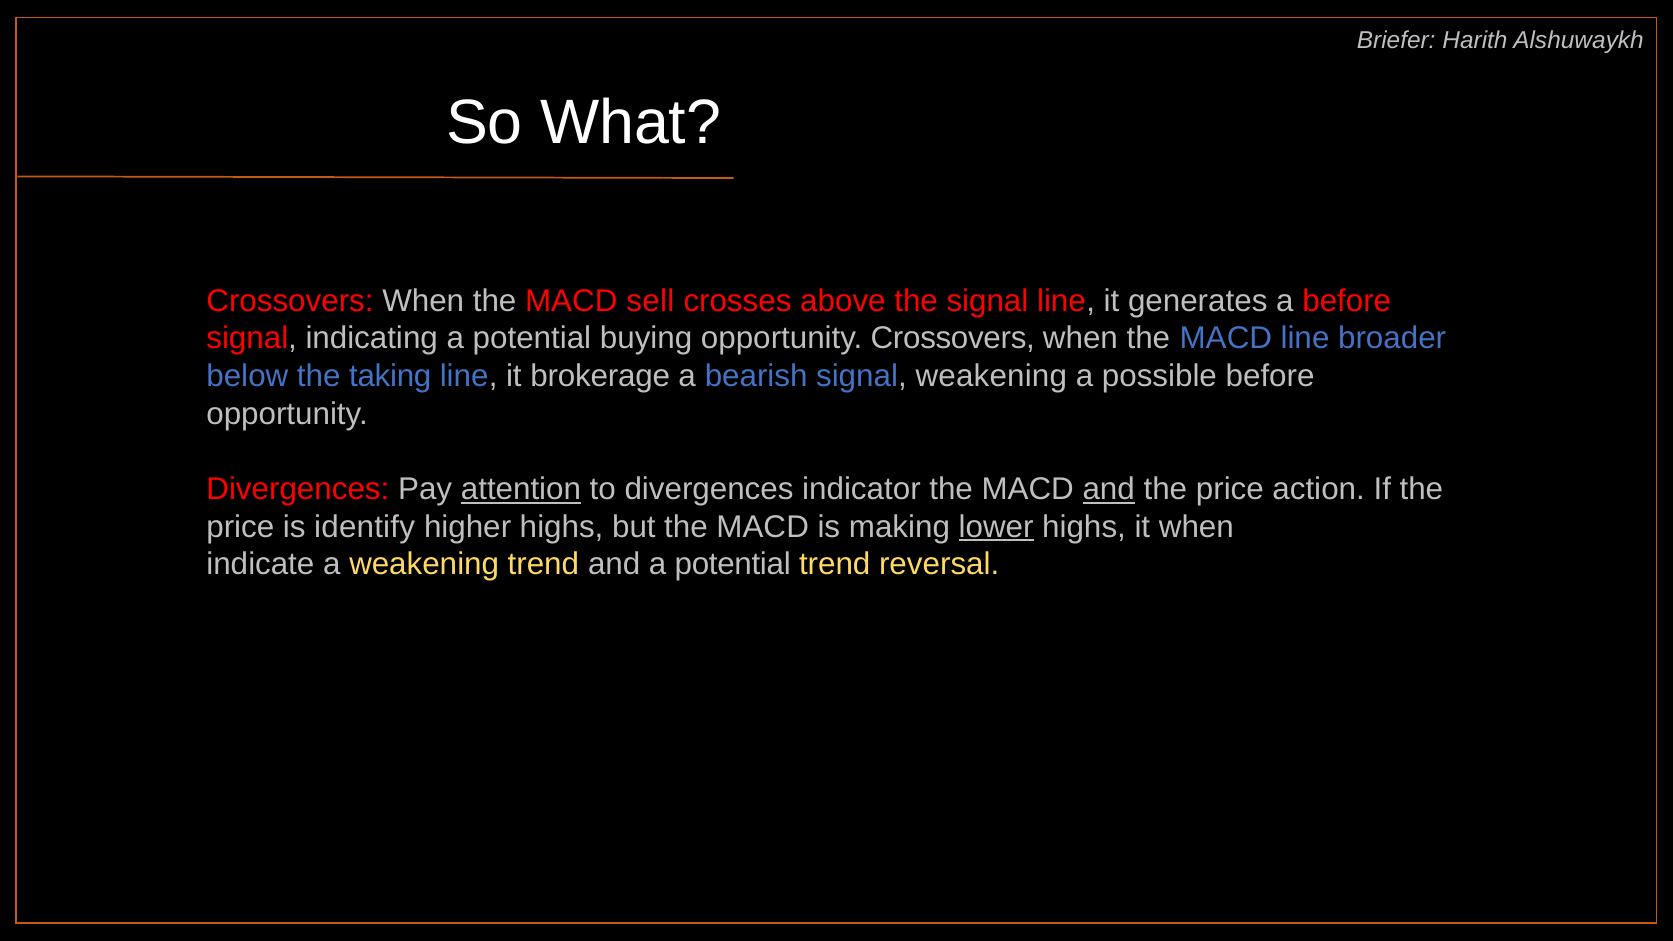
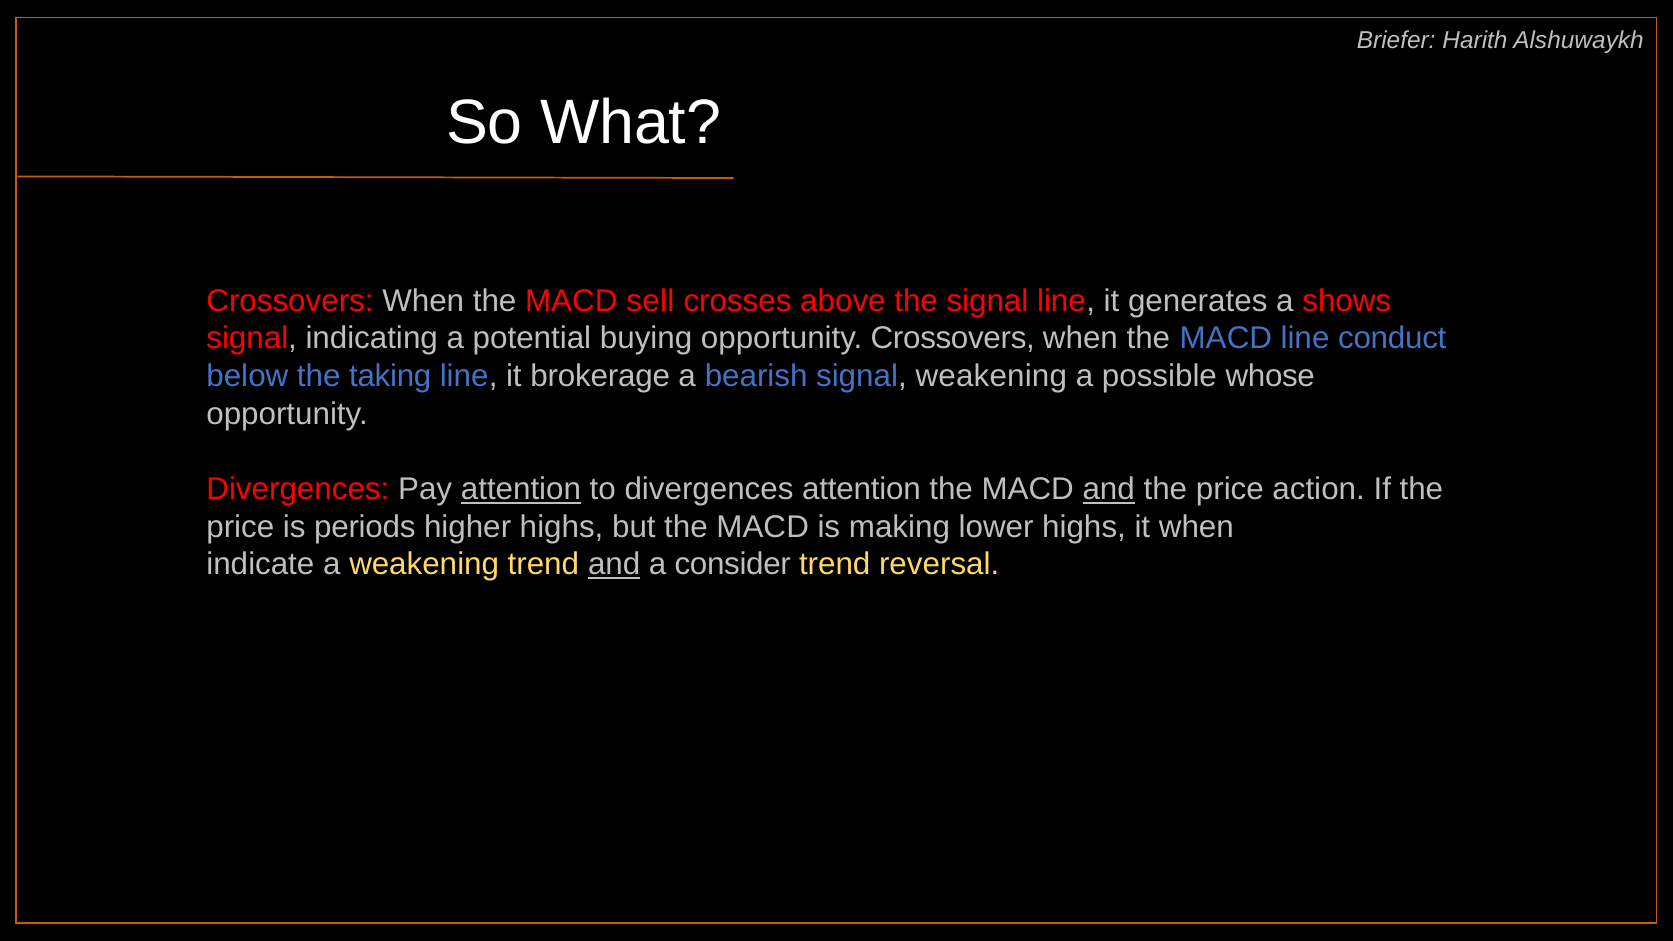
a before: before -> shows (1347, 301)
broader: broader -> conduct (1392, 339)
possible before: before -> whose (1270, 376)
divergences indicator: indicator -> attention (862, 489)
identify: identify -> periods (365, 527)
lower underline: present -> none (996, 527)
and underline: none -> present (614, 564)
potential: potential -> consider (733, 564)
